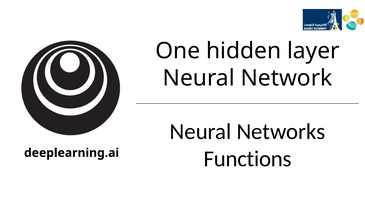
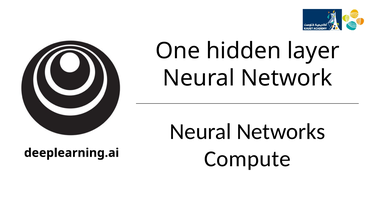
Functions: Functions -> Compute (247, 159)
